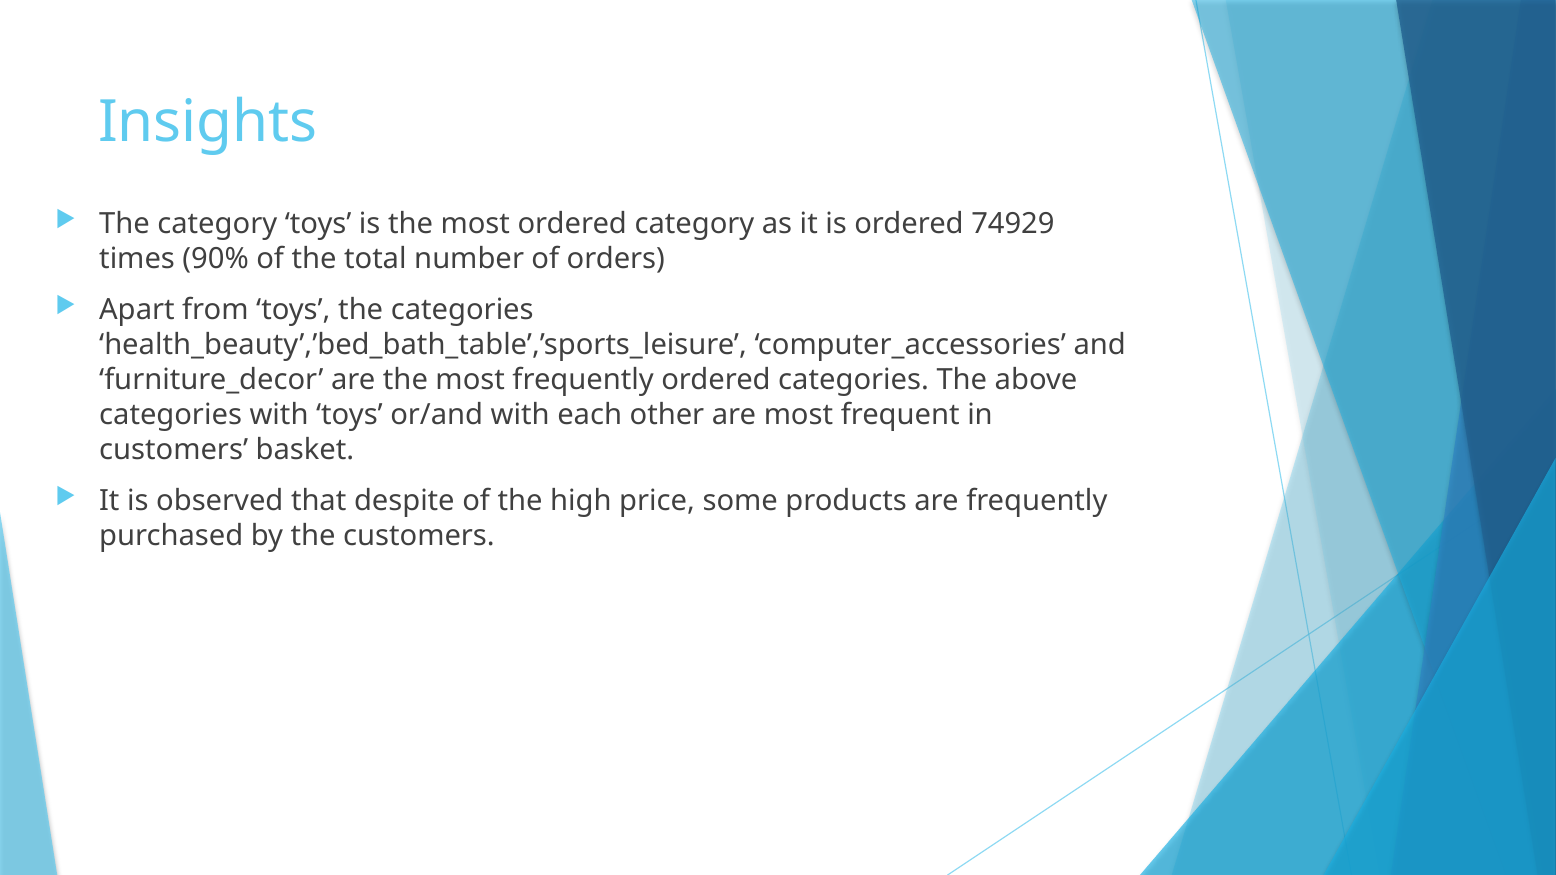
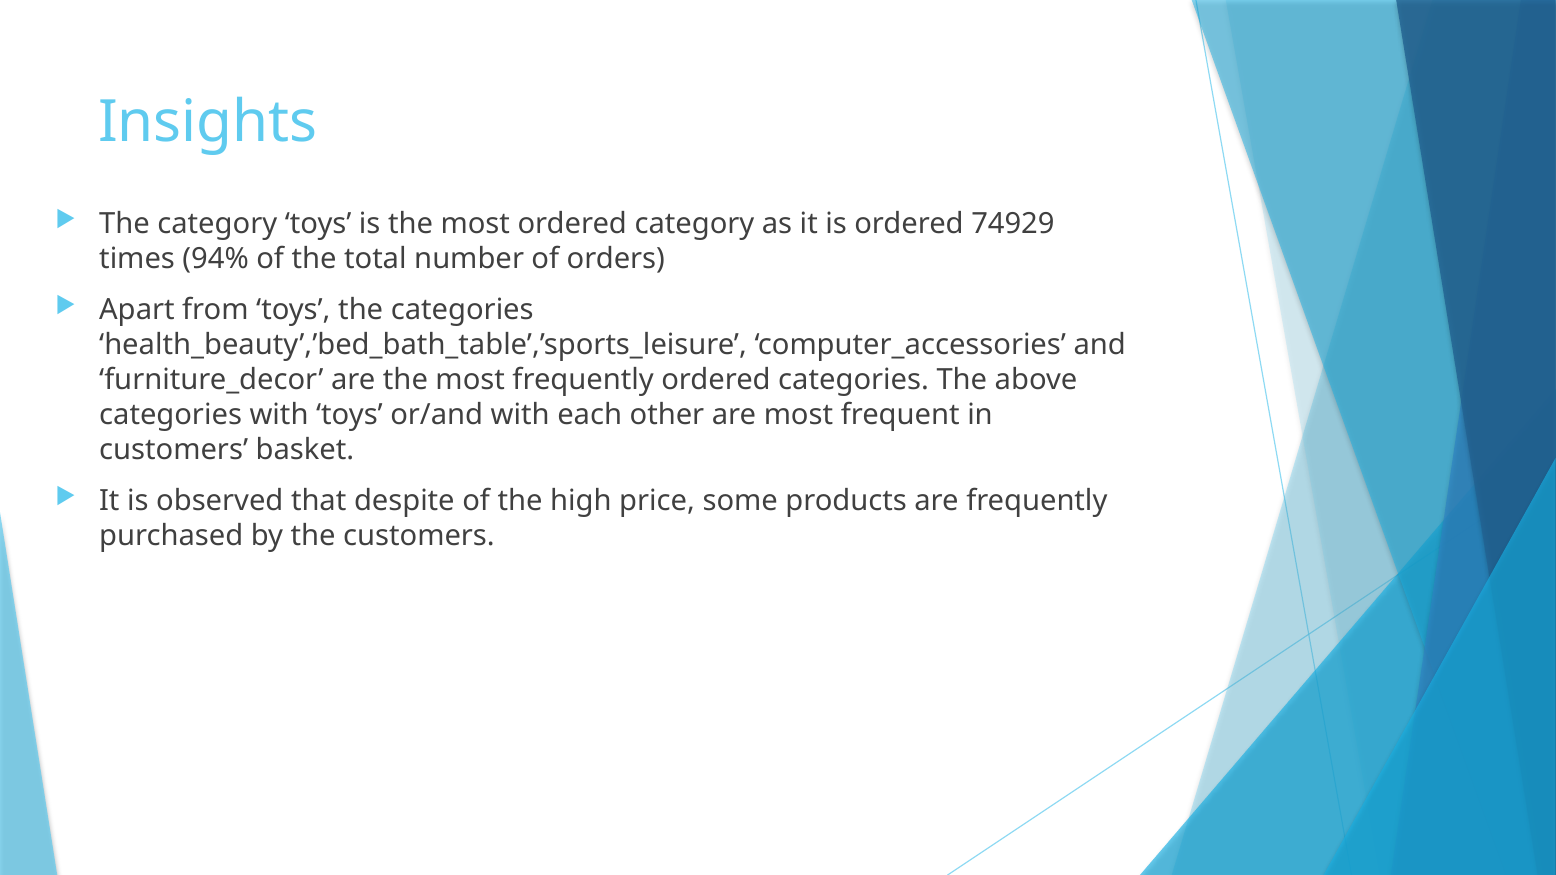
90%: 90% -> 94% (216, 259)
